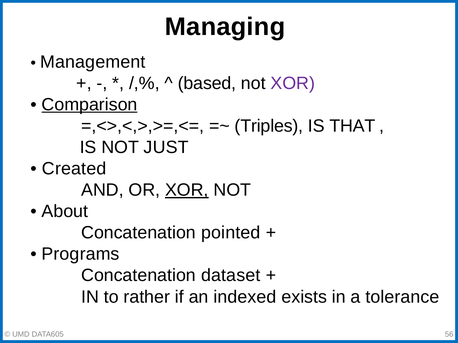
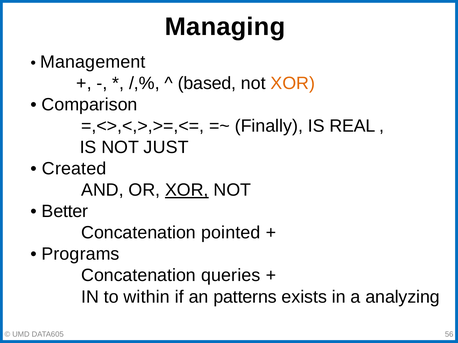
XOR colour: purple -> orange (293, 83)
Comparison underline: present -> none (90, 105)
Triples: Triples -> Finally (269, 126)
THAT: THAT -> REAL (352, 126)
About: About -> Better (65, 212)
dataset: dataset -> queries (231, 276)
rather: rather -> within (147, 297)
indexed: indexed -> patterns (245, 297)
tolerance: tolerance -> analyzing (403, 297)
